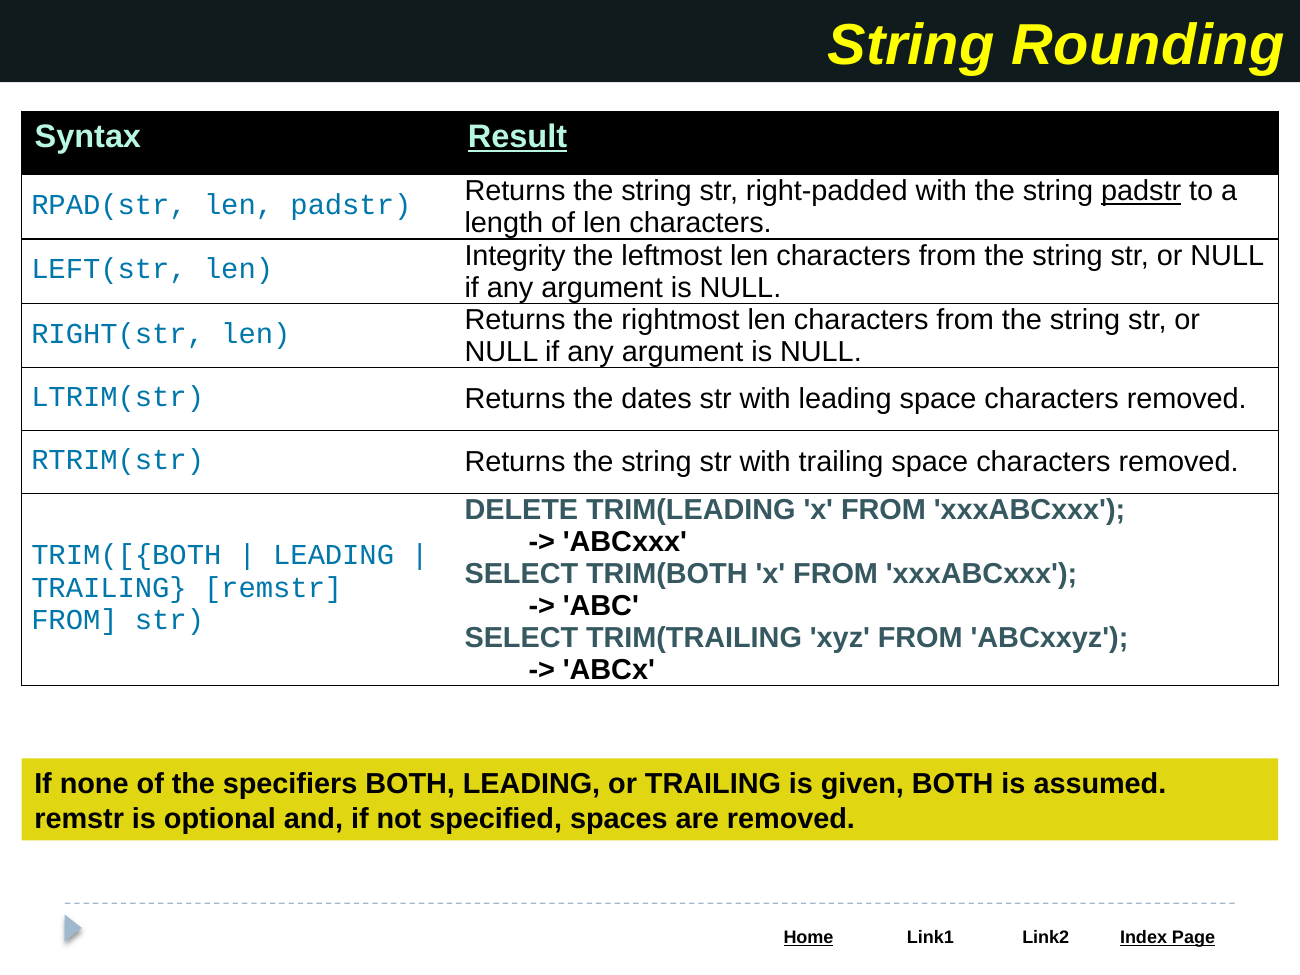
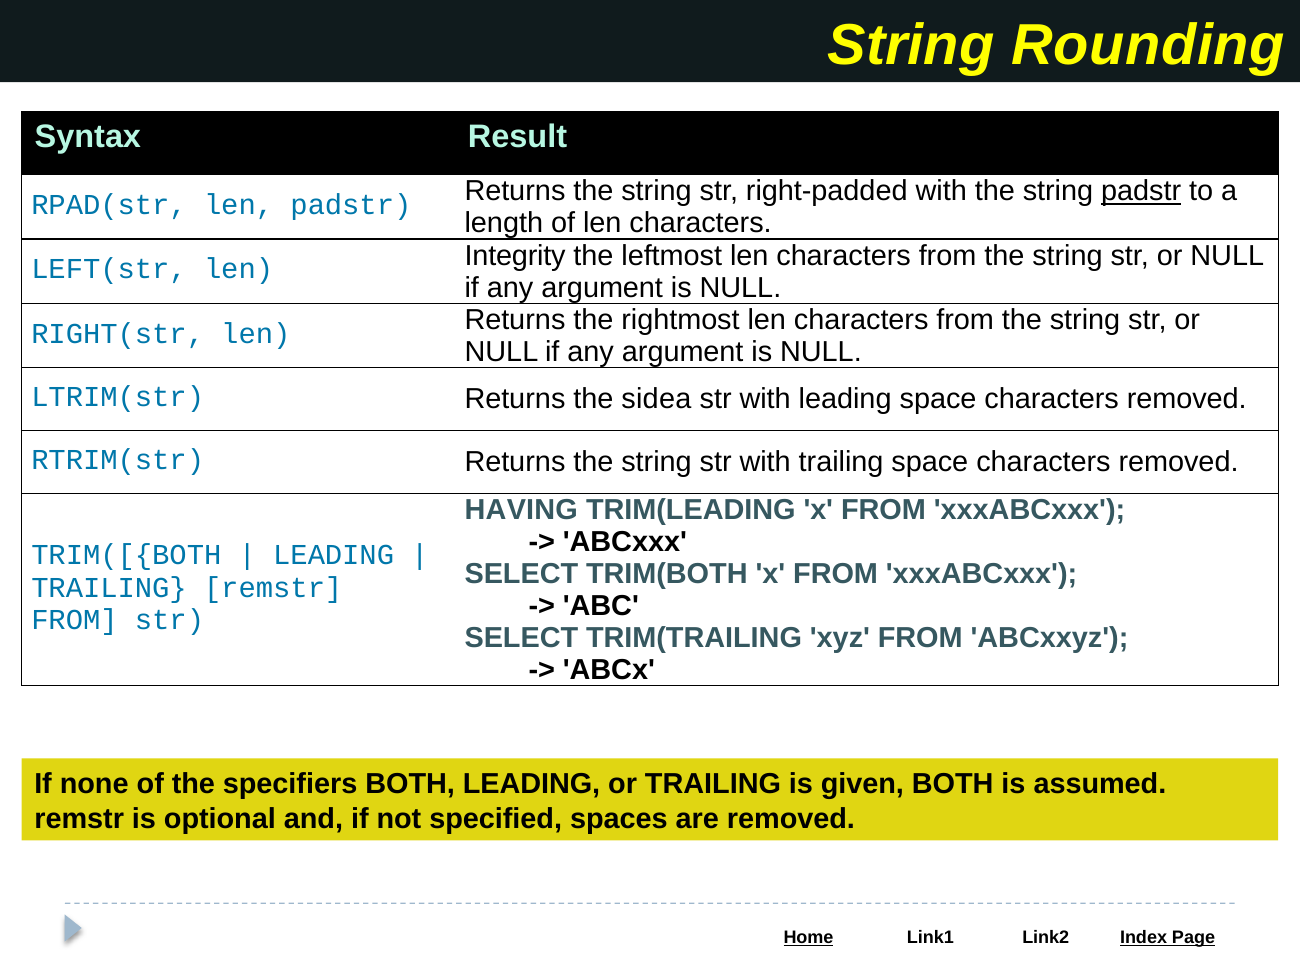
Result underline: present -> none (518, 137)
dates: dates -> sidea (656, 399)
DELETE: DELETE -> HAVING (521, 510)
